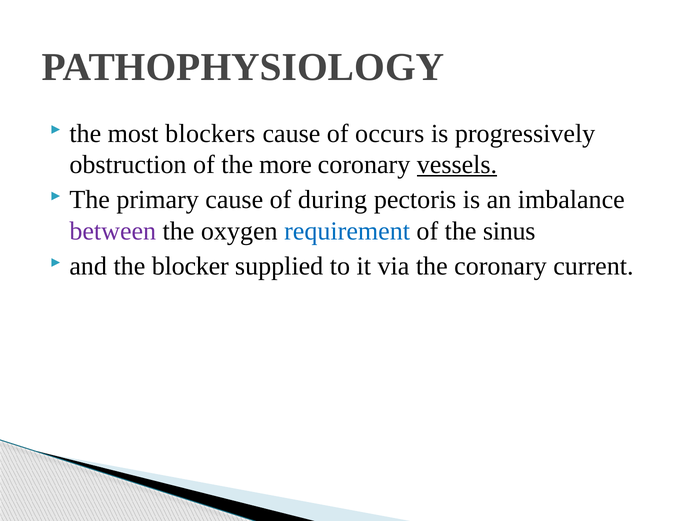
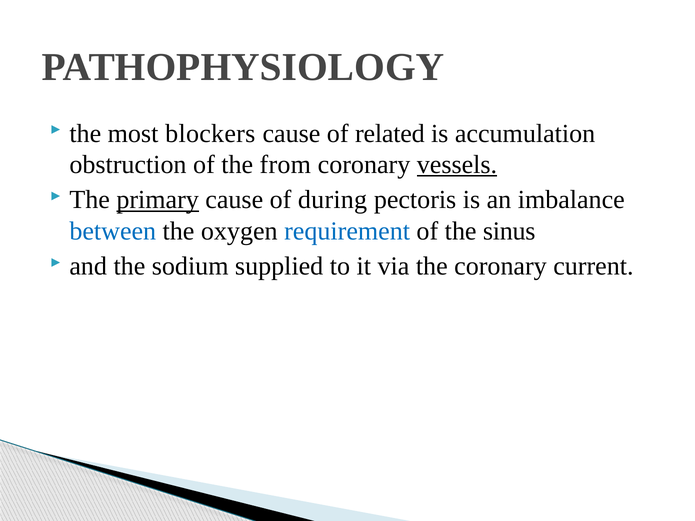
occurs: occurs -> related (390, 133)
progressively: progressively -> accumulation (525, 133)
more: more -> from (285, 165)
primary underline: none -> present (158, 200)
between colour: purple -> blue (113, 231)
blocker: blocker -> sodium (190, 266)
